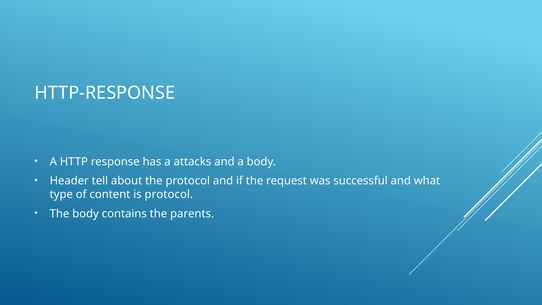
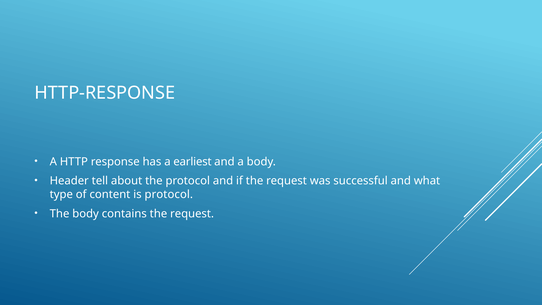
attacks: attacks -> earliest (193, 162)
contains the parents: parents -> request (192, 214)
